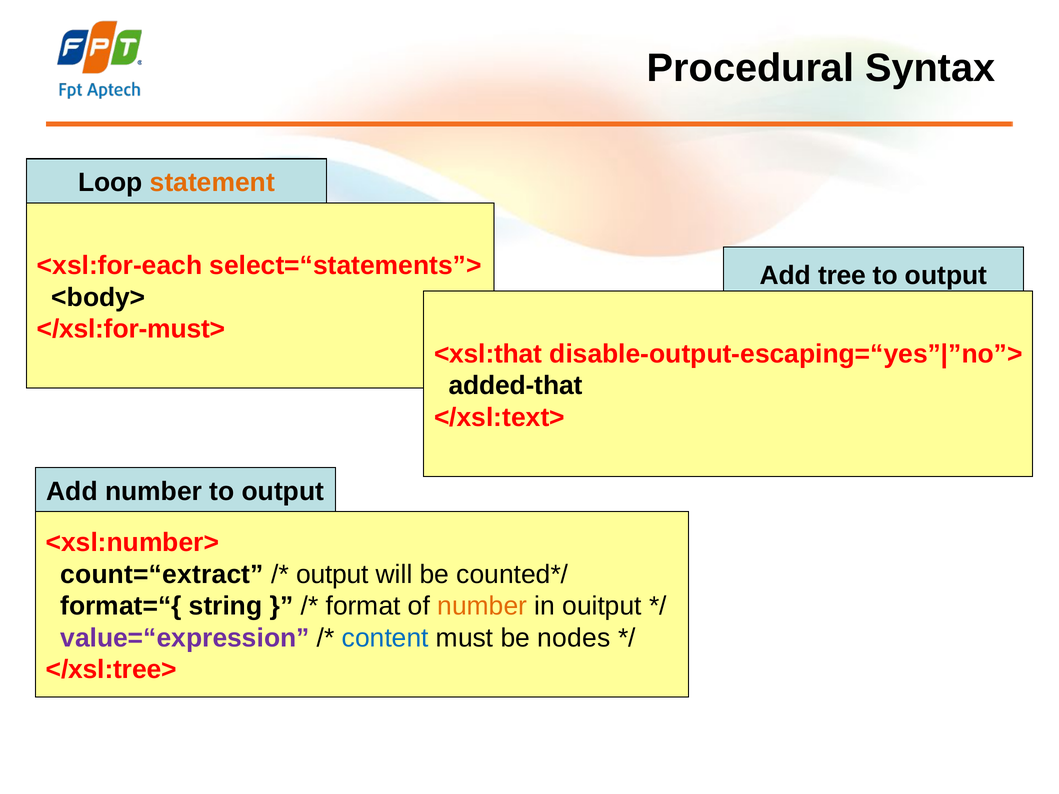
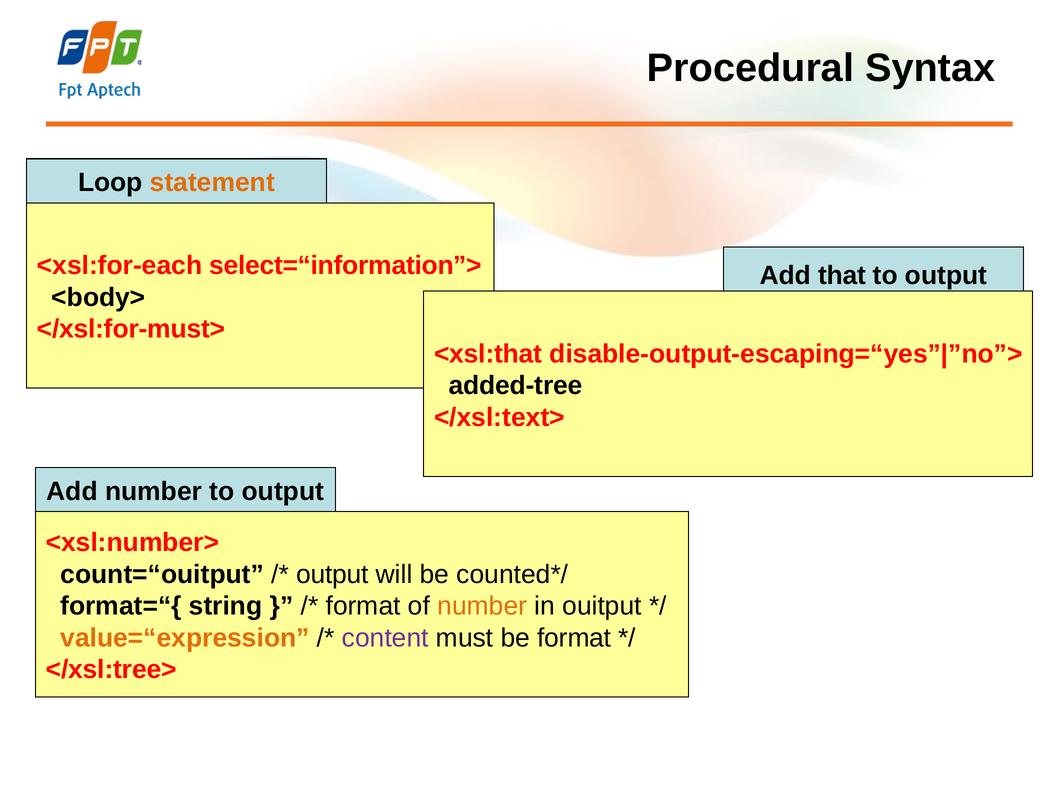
select=“statements”>: select=“statements”> -> select=“information”> (346, 266)
tree: tree -> that (842, 275)
added-that: added-that -> added-tree (516, 386)
count=“extract: count=“extract -> count=“ouitput (162, 575)
value=“expression colour: purple -> orange (185, 638)
content colour: blue -> purple (385, 638)
be nodes: nodes -> format (574, 638)
